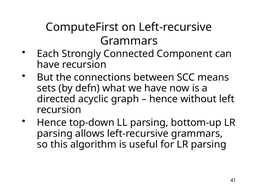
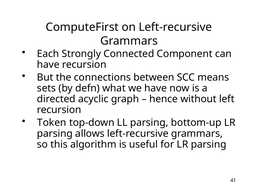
Hence: Hence -> Token (52, 123)
